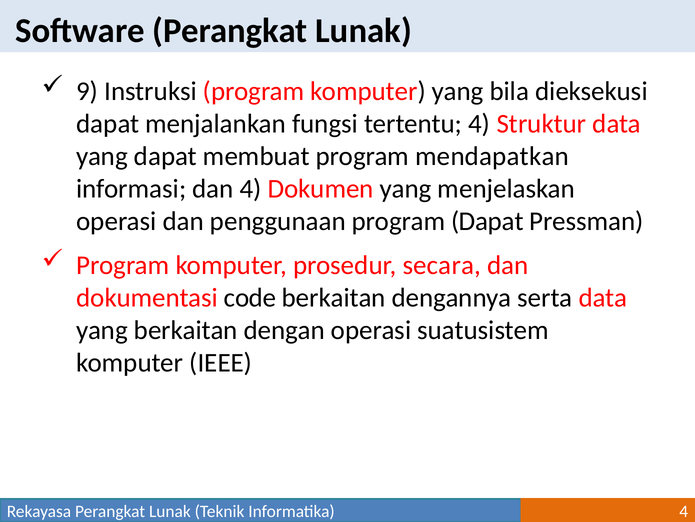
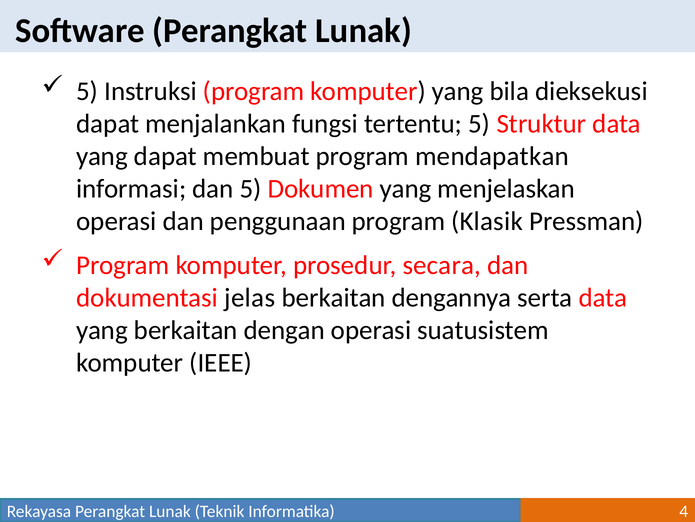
9: 9 -> 5 (87, 91)
tertentu 4: 4 -> 5 (479, 123)
dan 4: 4 -> 5 (251, 188)
program Dapat: Dapat -> Klasik (487, 221)
code: code -> jelas (250, 297)
